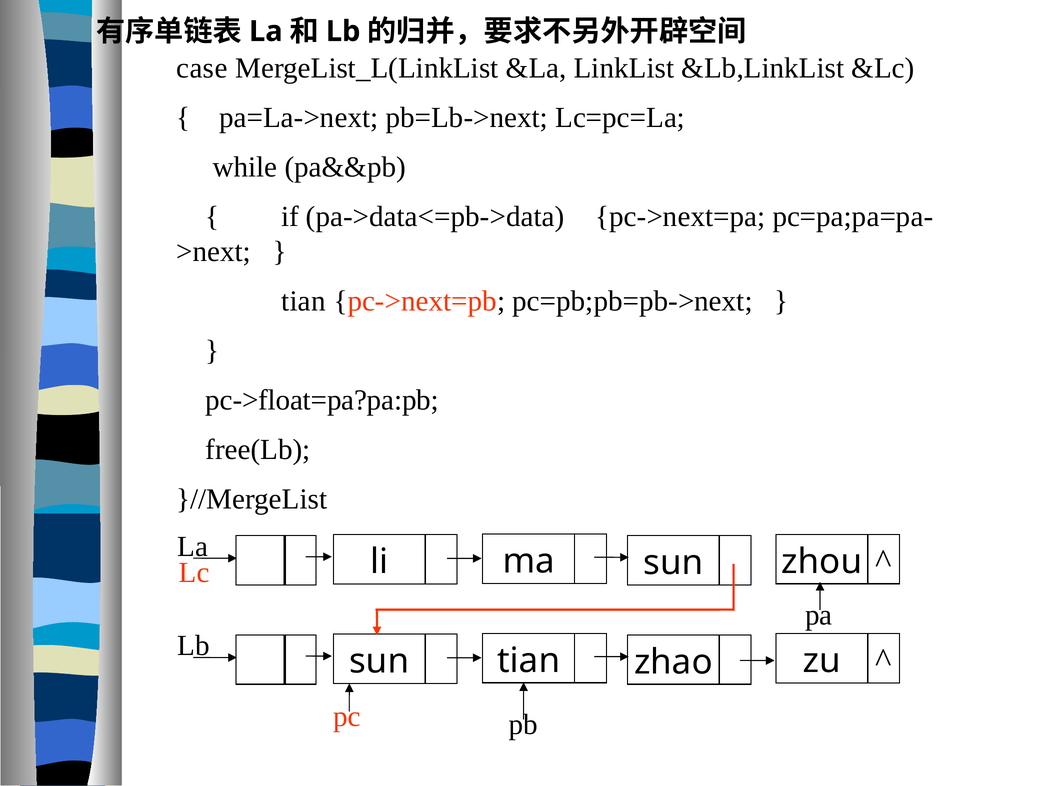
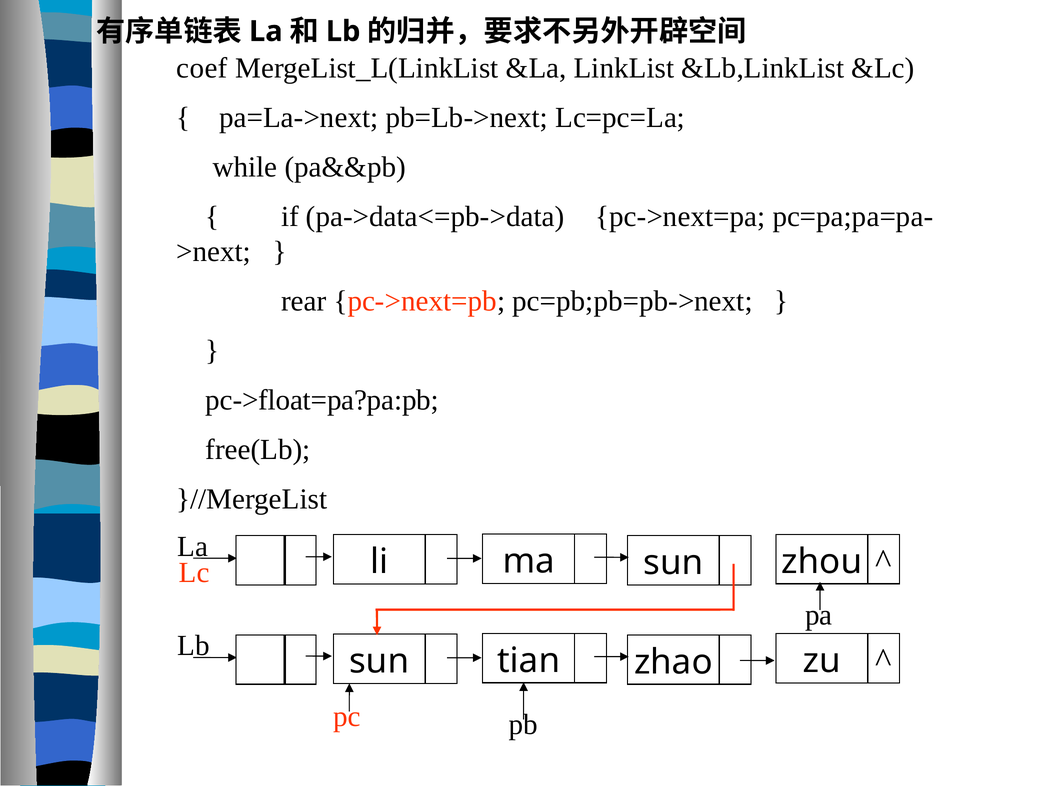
case: case -> coef (202, 68)
tian: tian -> rear (304, 301)
